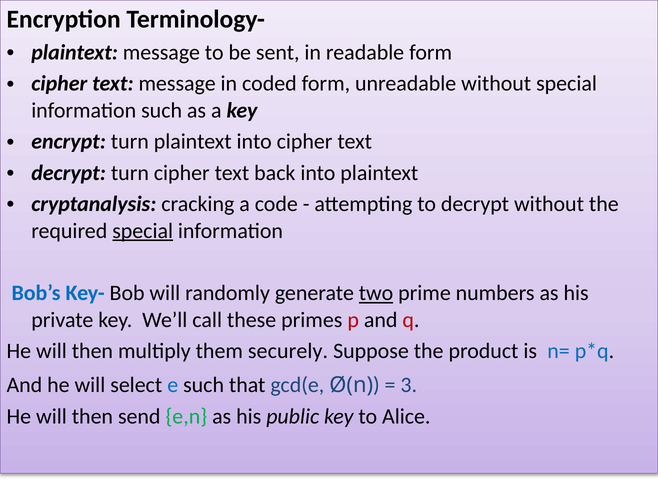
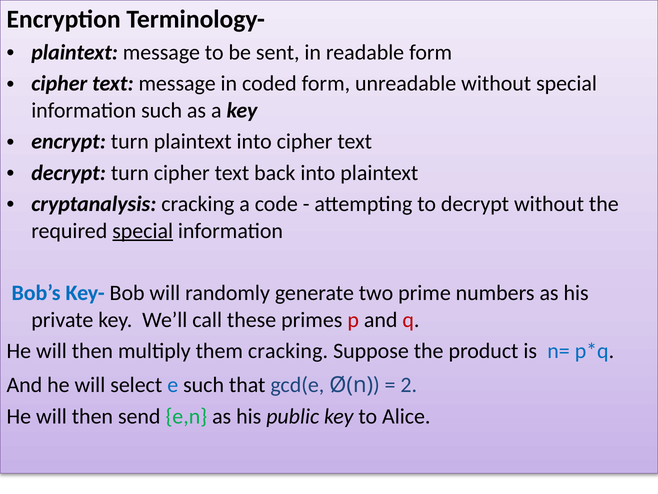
two underline: present -> none (376, 293)
them securely: securely -> cracking (288, 351)
3: 3 -> 2 (409, 385)
